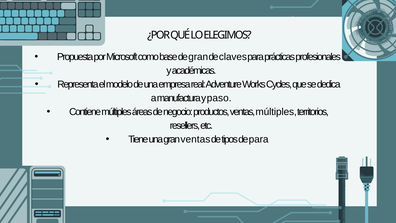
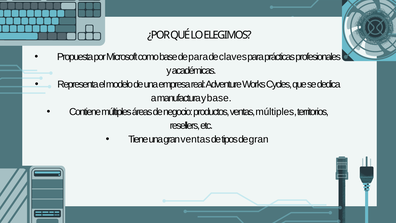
de gran: gran -> para (198, 57)
y paso: paso -> base (219, 98)
de para: para -> gran (259, 139)
